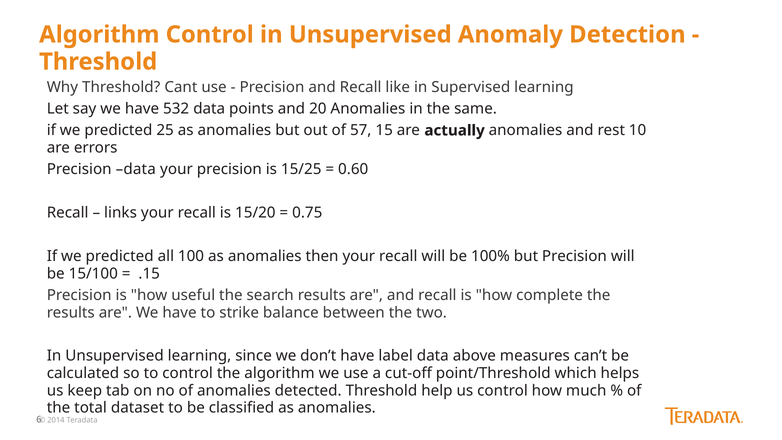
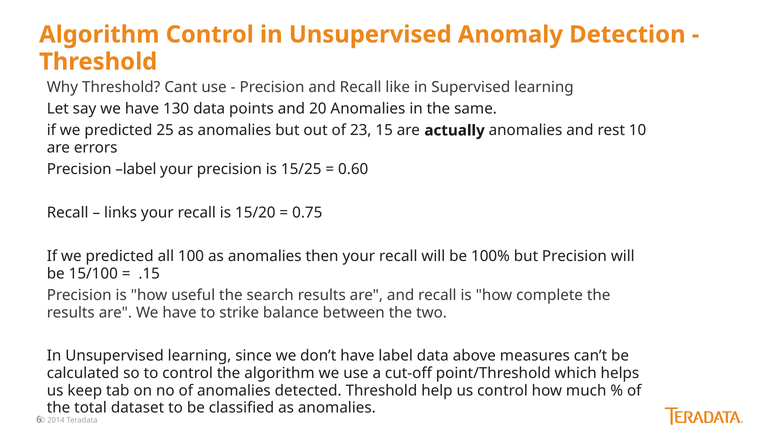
532: 532 -> 130 (176, 109)
57: 57 -> 23 (361, 130)
Precision data: data -> label (136, 169)
